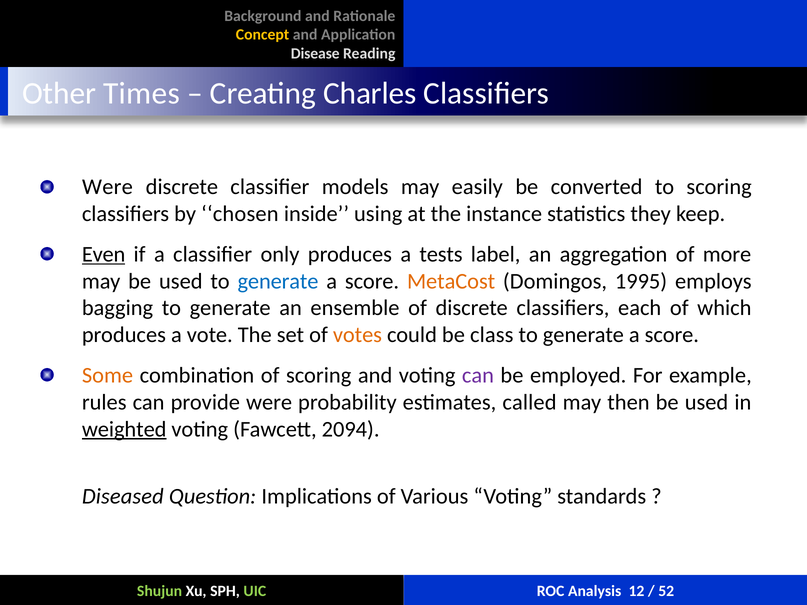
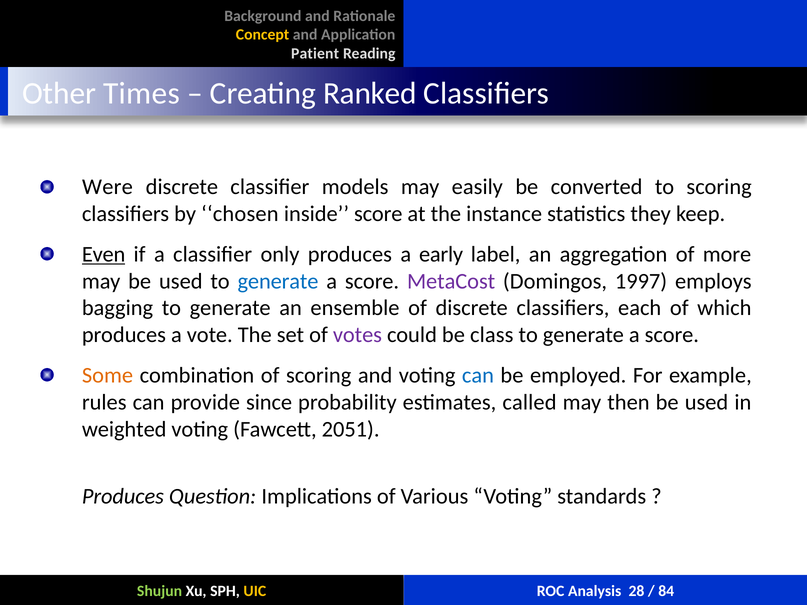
Disease: Disease -> Patient (315, 54)
Charles: Charles -> Ranked (370, 94)
inside using: using -> score (378, 214)
tests: tests -> early (441, 254)
MetaCost colour: orange -> purple (451, 281)
1995: 1995 -> 1997 (641, 281)
votes colour: orange -> purple (357, 335)
can colour: purple -> blue (478, 375)
provide were: were -> since (269, 402)
weighted underline: present -> none (124, 429)
2094: 2094 -> 2051 (351, 429)
Diseased: Diseased -> Produces (123, 496)
UIC colour: light green -> yellow (255, 591)
12: 12 -> 28 (636, 591)
52: 52 -> 84 (666, 591)
